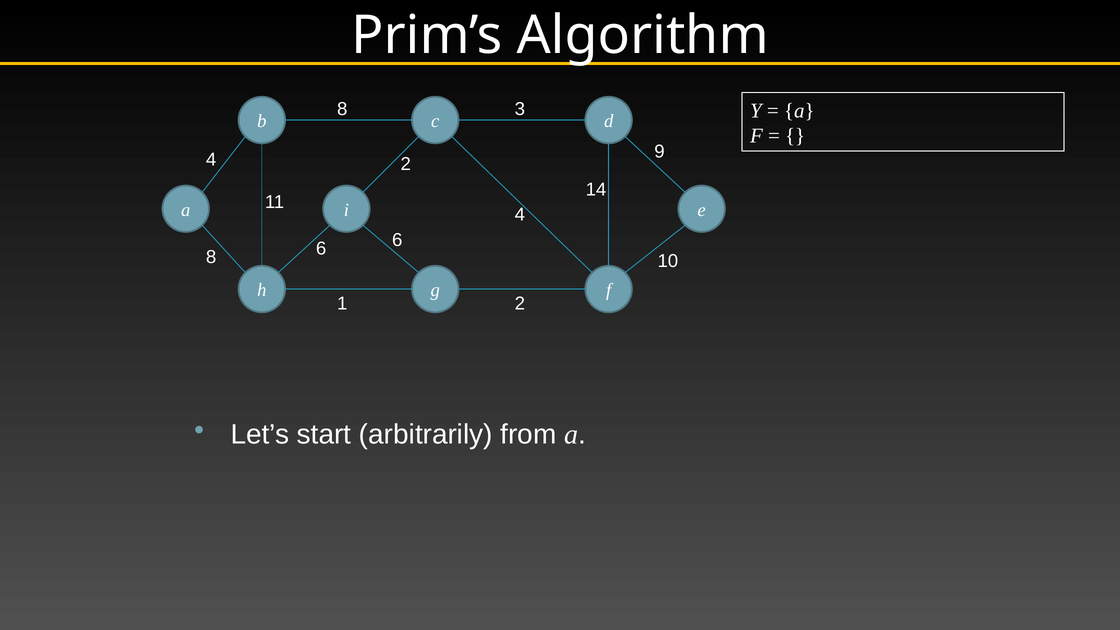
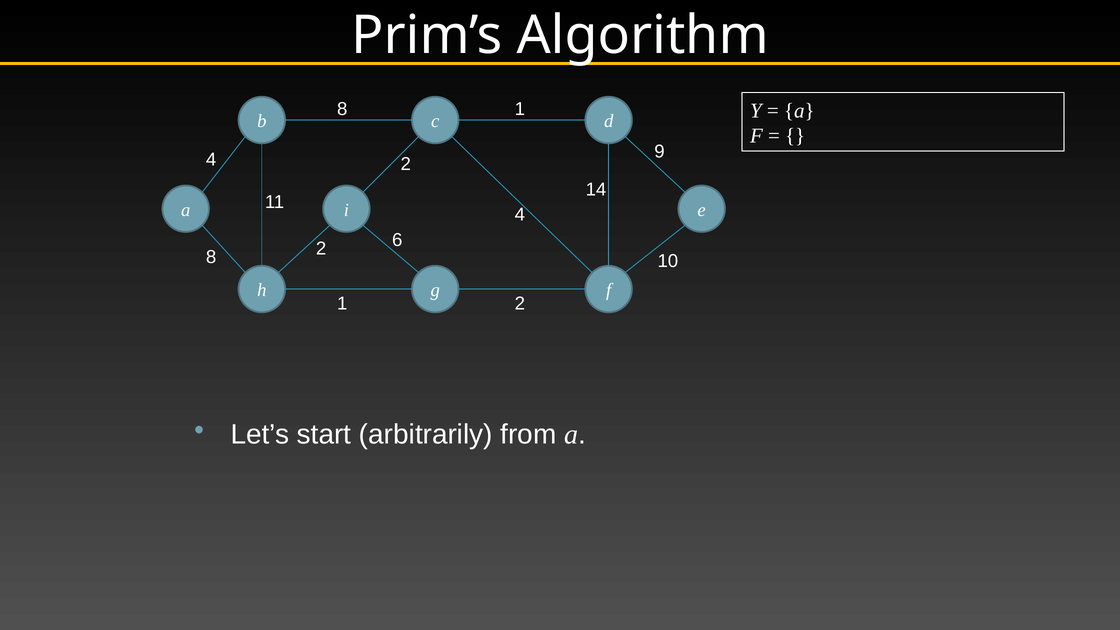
8 3: 3 -> 1 (520, 109)
8 6: 6 -> 2 (321, 249)
